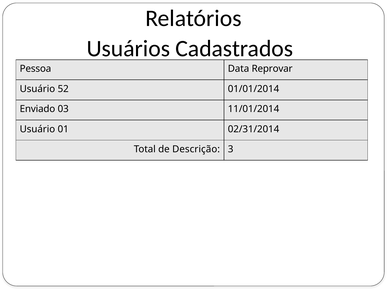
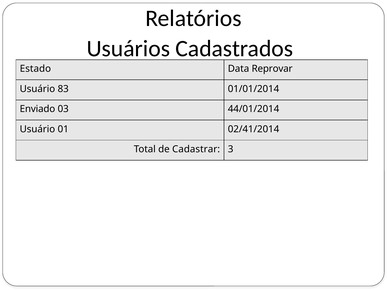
Pessoa: Pessoa -> Estado (35, 69)
52: 52 -> 83 (63, 89)
11/01/2014: 11/01/2014 -> 44/01/2014 (254, 109)
02/31/2014: 02/31/2014 -> 02/41/2014 (254, 129)
Descrição: Descrição -> Cadastrar (196, 149)
